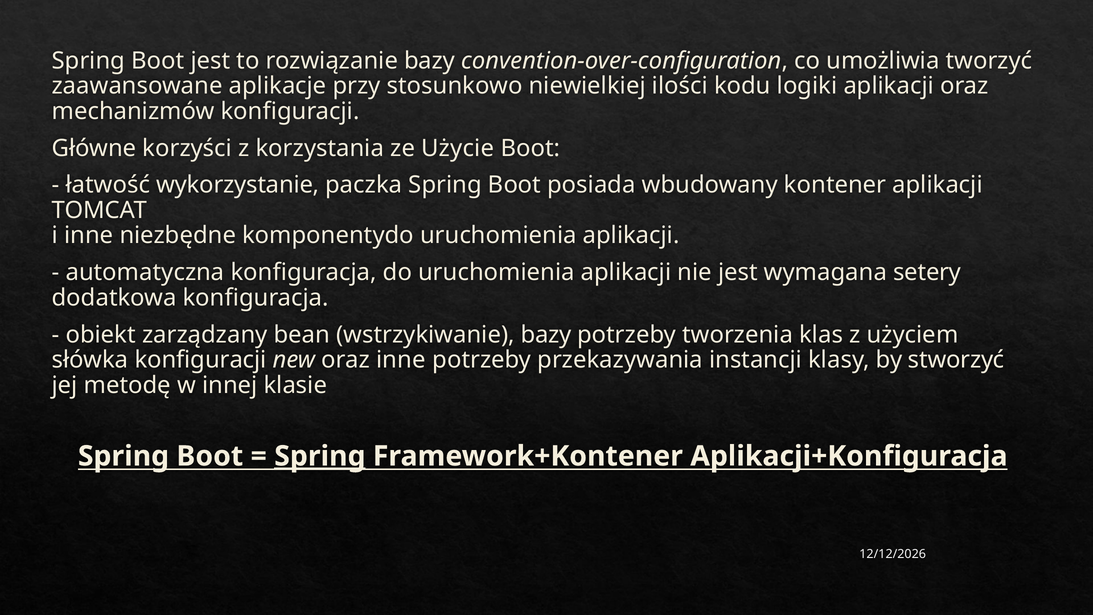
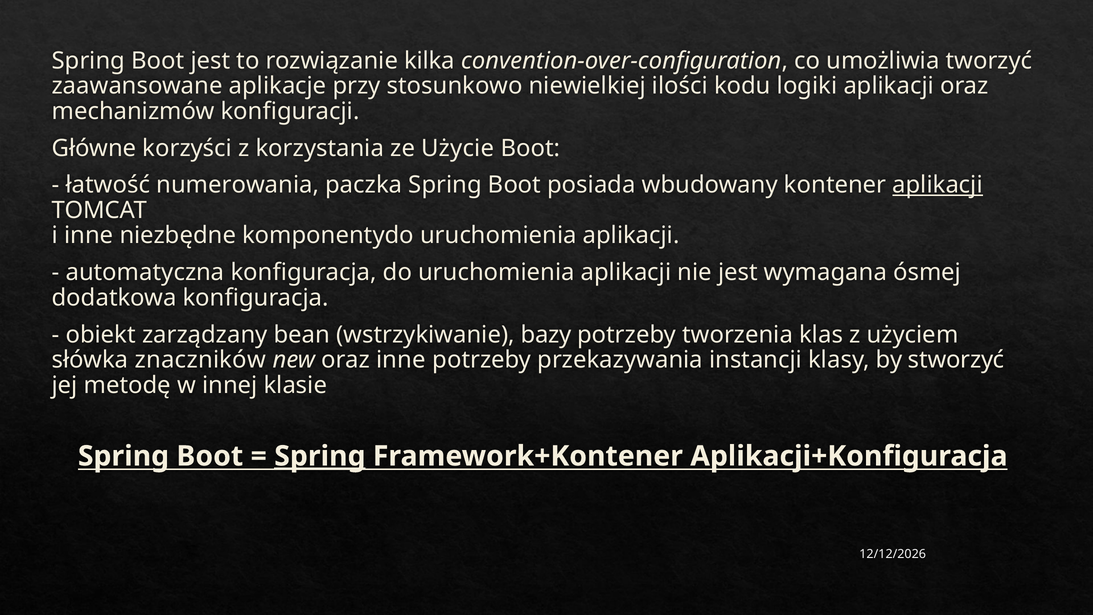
rozwiązanie bazy: bazy -> kilka (429, 61)
wykorzystanie: wykorzystanie -> numerowania (238, 185)
aplikacji underline: none -> present (938, 185)
setery: setery -> ósmej (927, 272)
słówka konfiguracji: konfiguracji -> znaczników (200, 360)
